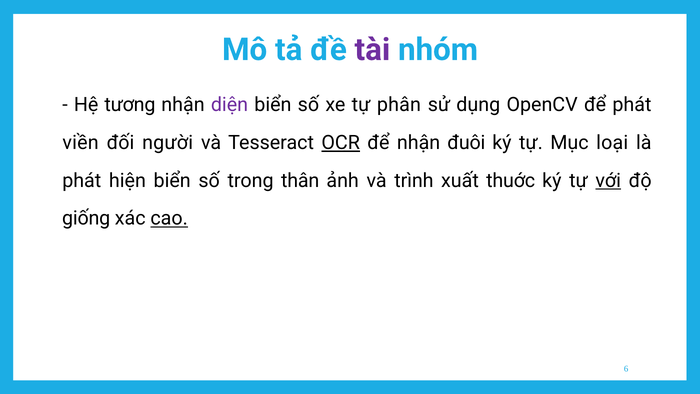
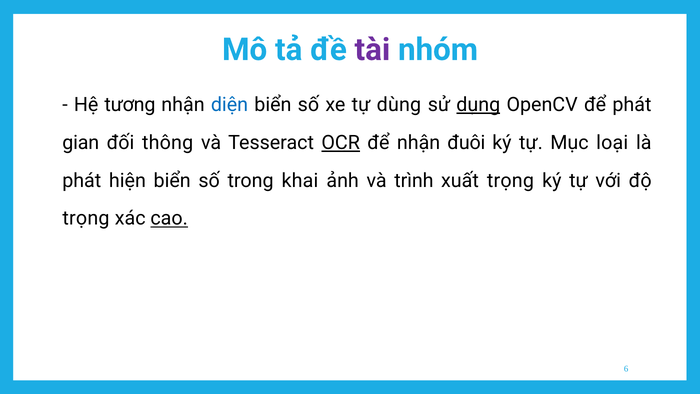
diện colour: purple -> blue (229, 105)
phân: phân -> dùng (399, 105)
dụng underline: none -> present (478, 105)
viền: viền -> gian (81, 143)
người: người -> thông (168, 143)
thân: thân -> khai (300, 180)
xuất thuớc: thuớc -> trọng (510, 180)
với underline: present -> none (608, 180)
giống: giống -> trọng (86, 218)
